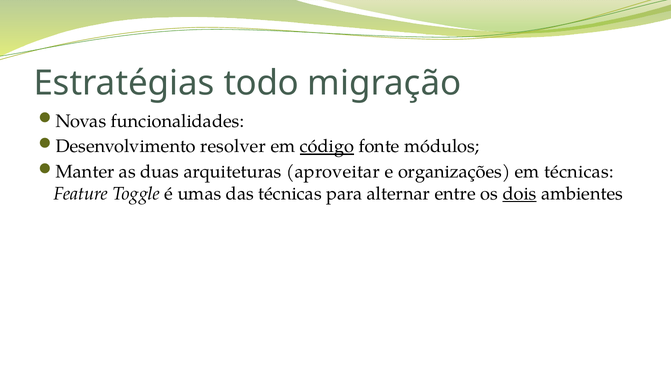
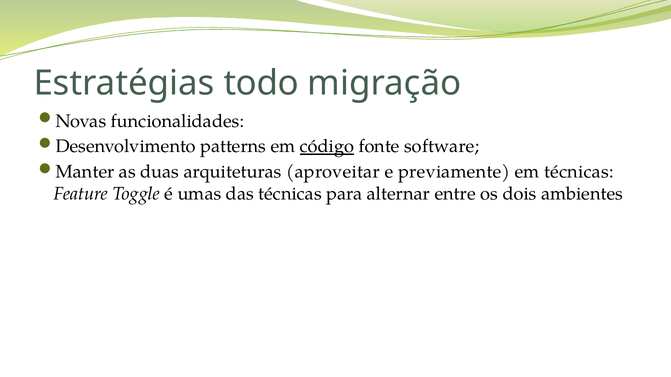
resolver: resolver -> patterns (233, 147)
módulos: módulos -> software (442, 147)
organizações: organizações -> previamente (454, 172)
dois underline: present -> none (520, 194)
